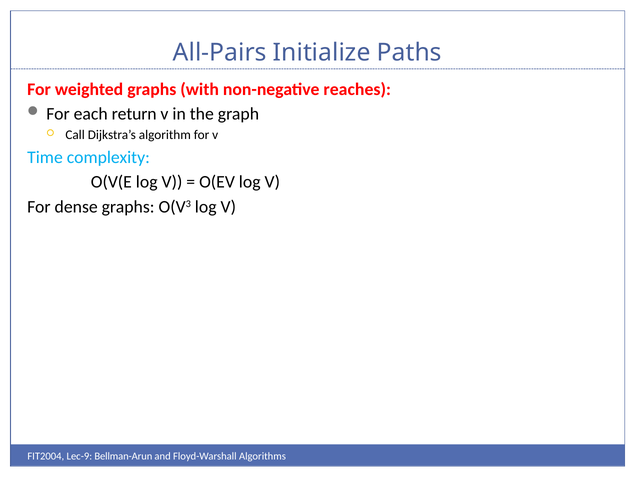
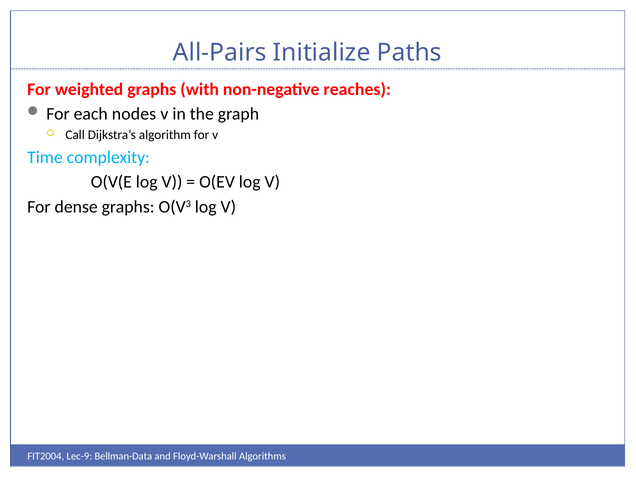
return: return -> nodes (134, 114)
Bellman-Arun: Bellman-Arun -> Bellman-Data (123, 456)
